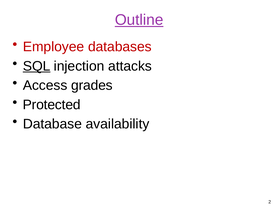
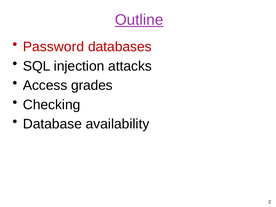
Employee: Employee -> Password (53, 47)
SQL underline: present -> none (37, 66)
Protected: Protected -> Checking (52, 105)
